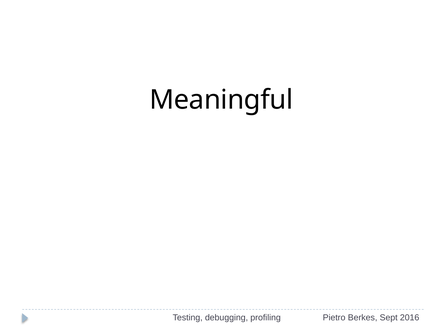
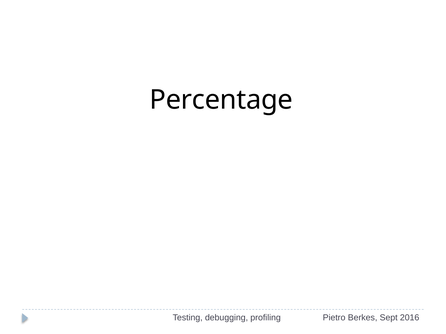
Meaningful: Meaningful -> Percentage (221, 100)
